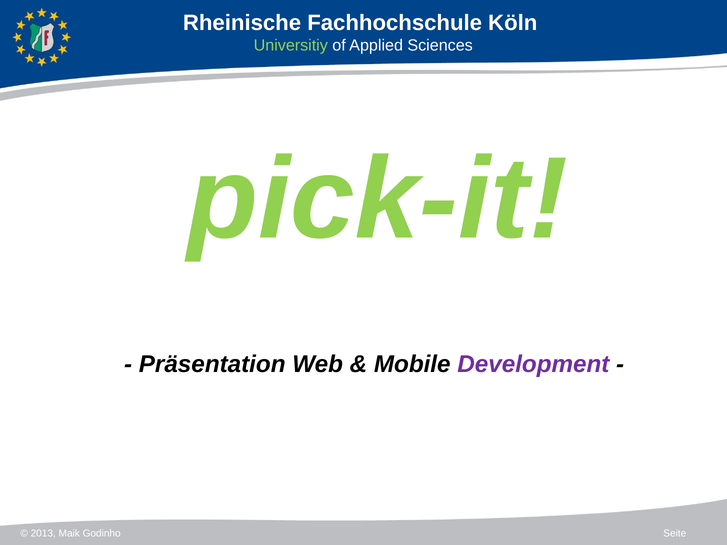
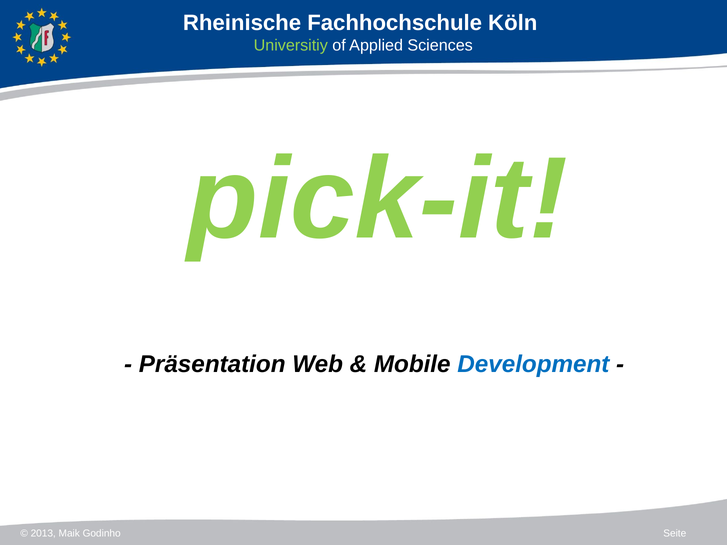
Development colour: purple -> blue (533, 364)
